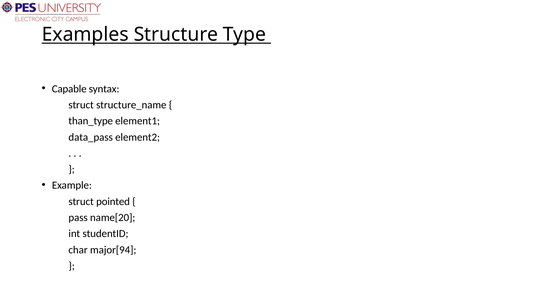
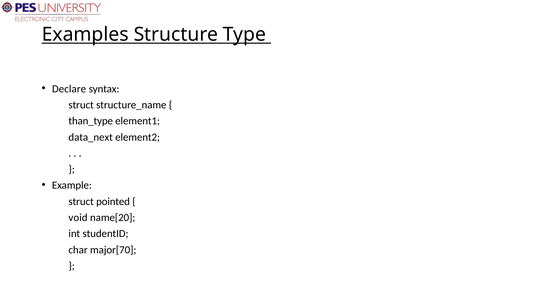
Capable: Capable -> Declare (69, 89)
data_pass: data_pass -> data_next (91, 137)
pass: pass -> void (78, 217)
major[94: major[94 -> major[70 (113, 250)
